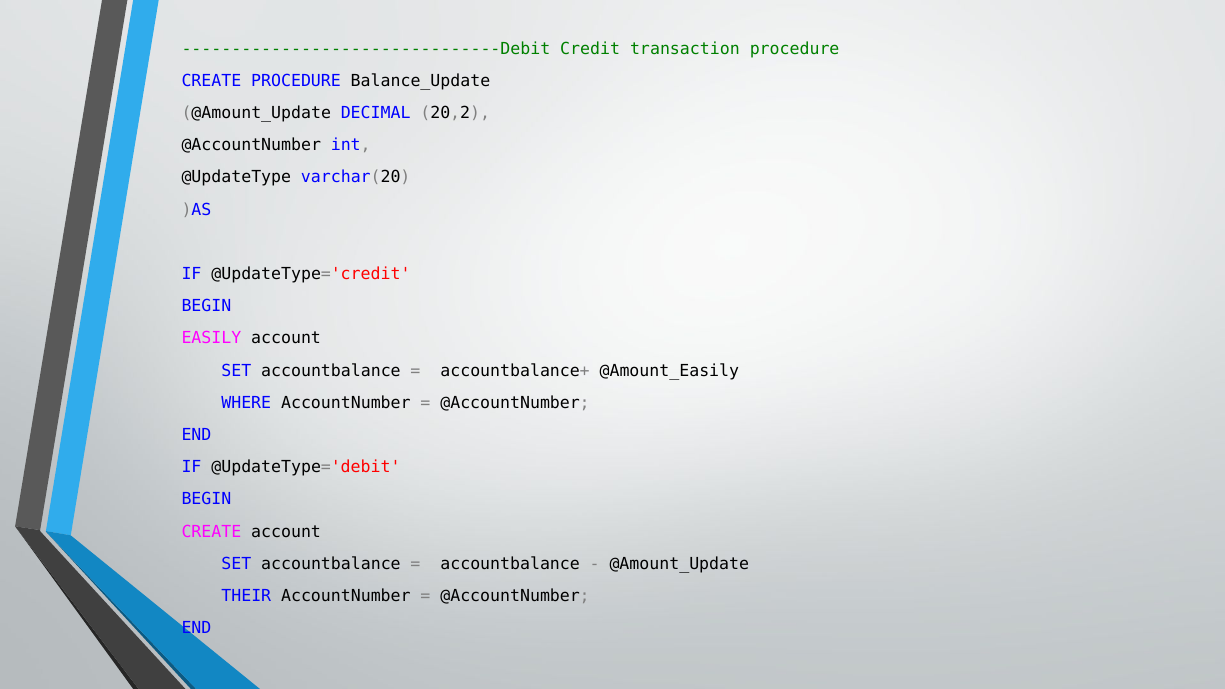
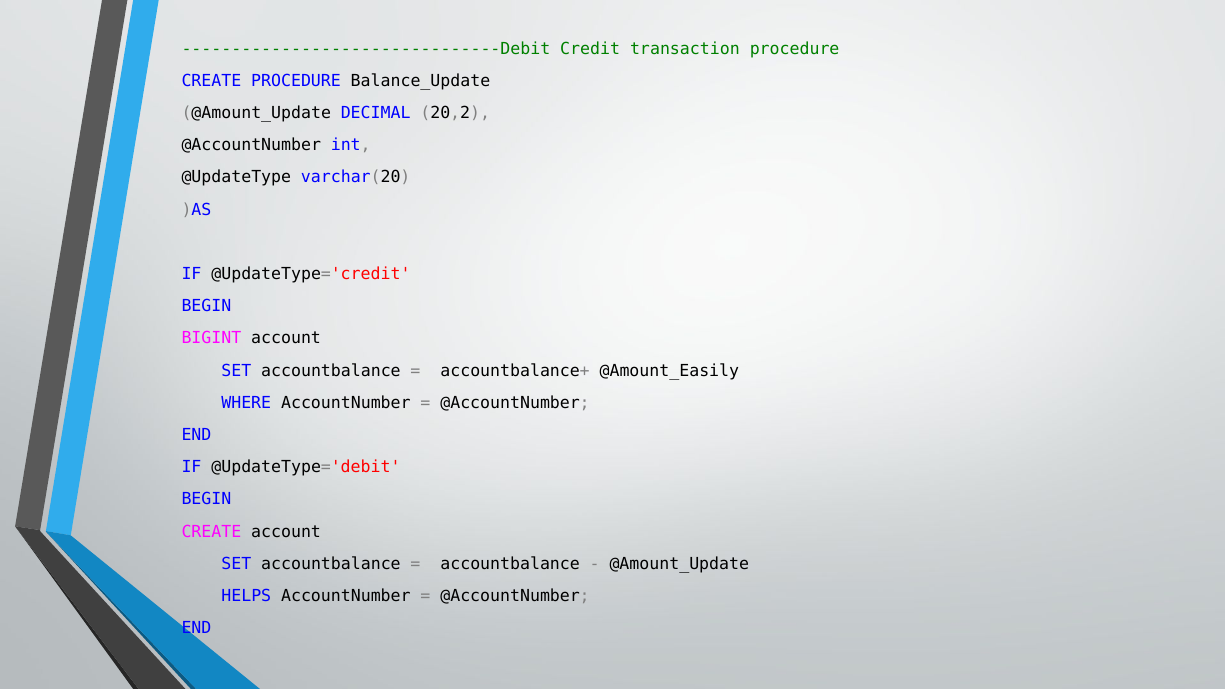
EASILY: EASILY -> BIGINT (211, 338)
THEIR: THEIR -> HELPS (246, 596)
